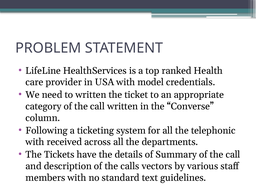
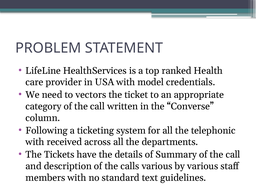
to written: written -> vectors (91, 95)
calls vectors: vectors -> various (157, 166)
